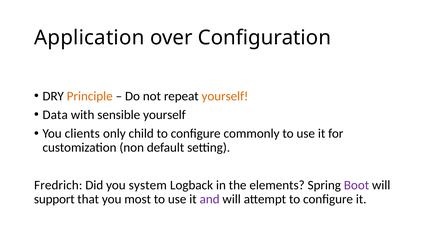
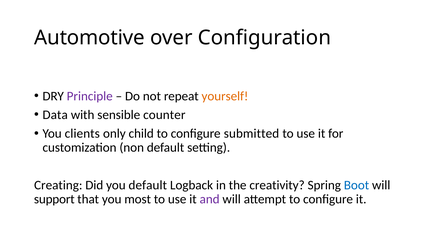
Application: Application -> Automotive (90, 38)
Principle colour: orange -> purple (90, 96)
sensible yourself: yourself -> counter (164, 115)
commonly: commonly -> submitted (251, 134)
Fredrich: Fredrich -> Creating (58, 185)
you system: system -> default (148, 185)
elements: elements -> creativity (277, 185)
Boot colour: purple -> blue (357, 185)
